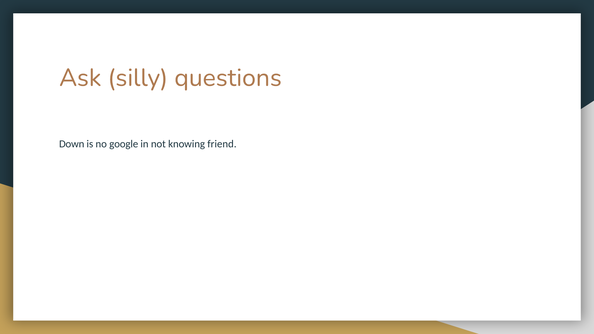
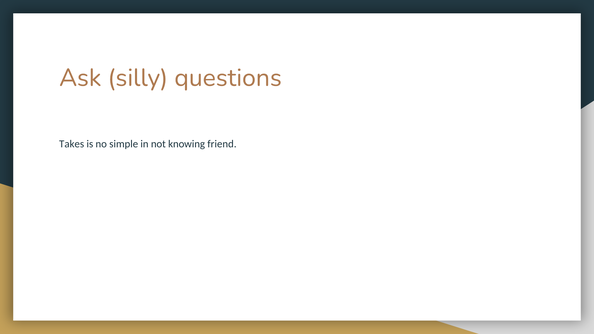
Down: Down -> Takes (72, 144)
google: google -> simple (124, 144)
